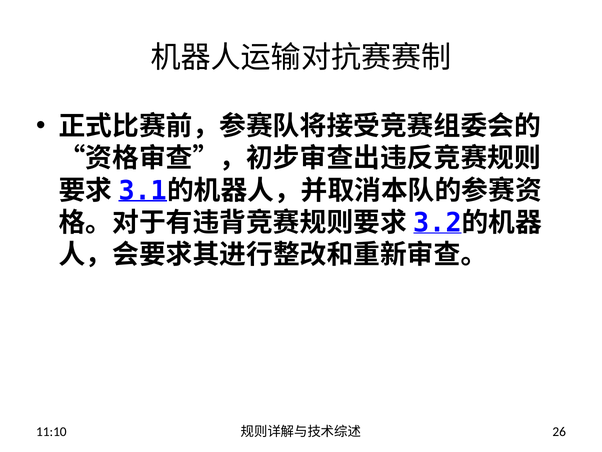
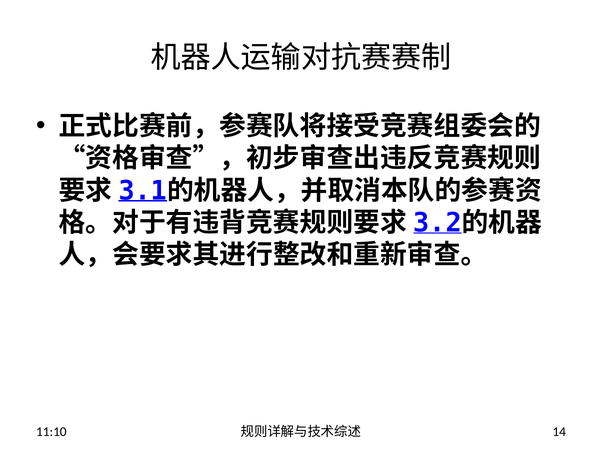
26: 26 -> 14 (559, 431)
